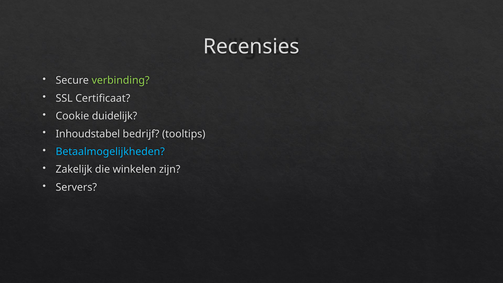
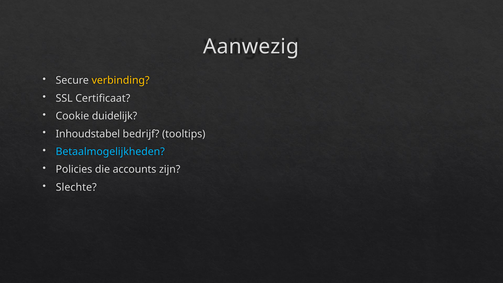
Recensies: Recensies -> Aanwezig (251, 47)
verbinding colour: light green -> yellow (121, 80)
Zakelijk: Zakelijk -> Policies (74, 169)
winkelen: winkelen -> accounts (135, 169)
Servers: Servers -> Slechte (76, 187)
